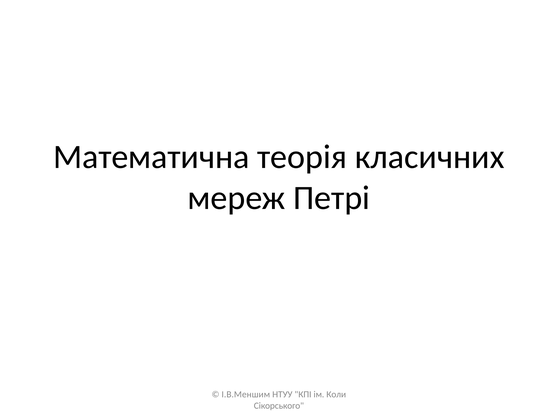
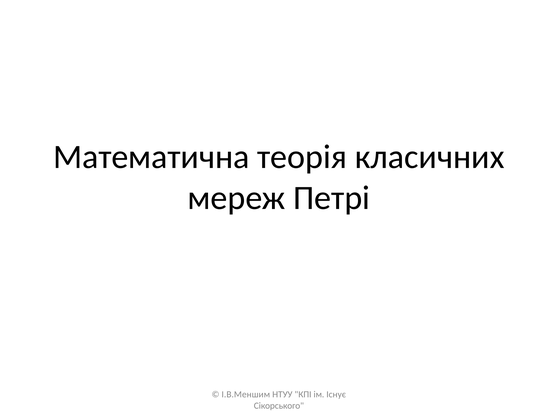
Коли: Коли -> Існує (336, 394)
